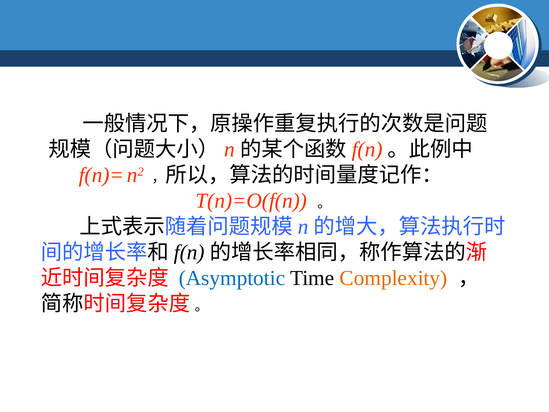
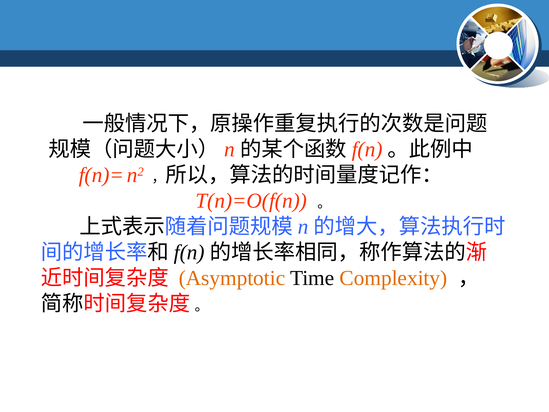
Asymptotic colour: blue -> orange (232, 278)
